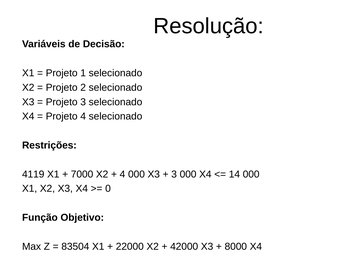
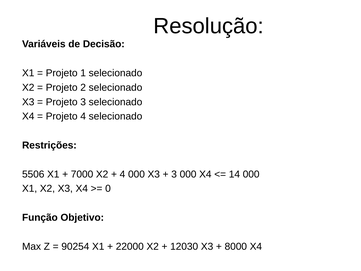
4119: 4119 -> 5506 (33, 174)
83504: 83504 -> 90254 (75, 246)
42000: 42000 -> 12030 (184, 246)
